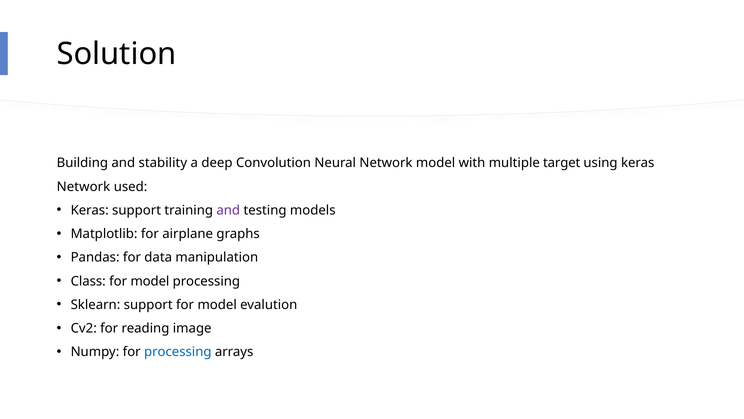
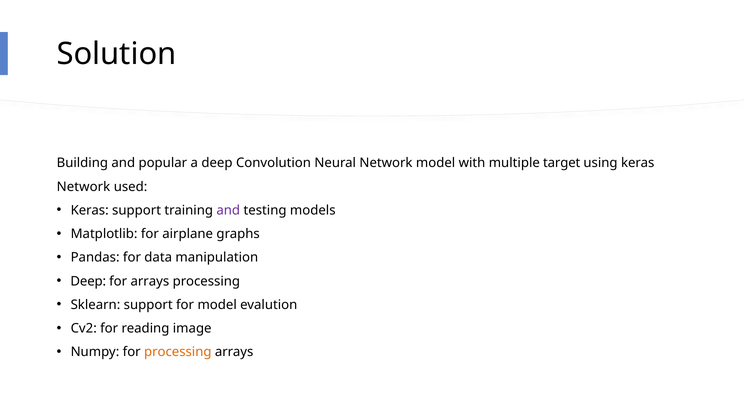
stability: stability -> popular (163, 163)
Class: Class -> Deep (88, 281)
model: model -> arrays (150, 281)
processing colour: blue -> orange (178, 352)
